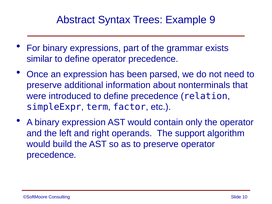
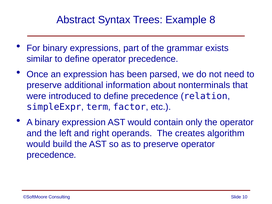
9: 9 -> 8 (212, 20)
support: support -> creates (190, 133)
